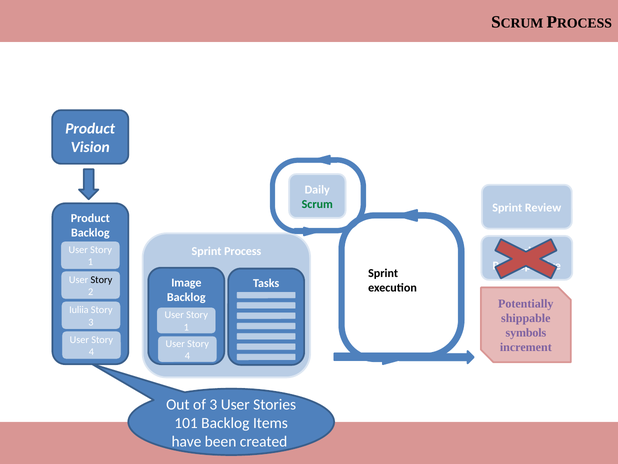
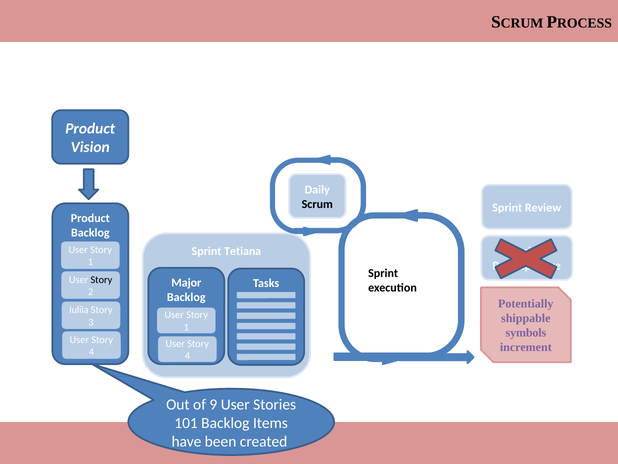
Scrum colour: green -> black (317, 204)
Sprint Process: Process -> Tetiana (243, 251)
Image: Image -> Major (186, 282)
of 3: 3 -> 9 (213, 404)
